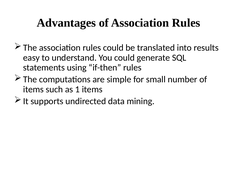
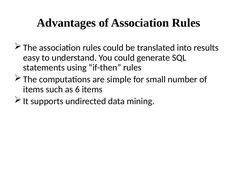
1: 1 -> 6 (77, 89)
